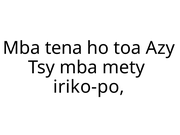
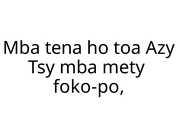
iriko-po: iriko-po -> foko-po (89, 87)
